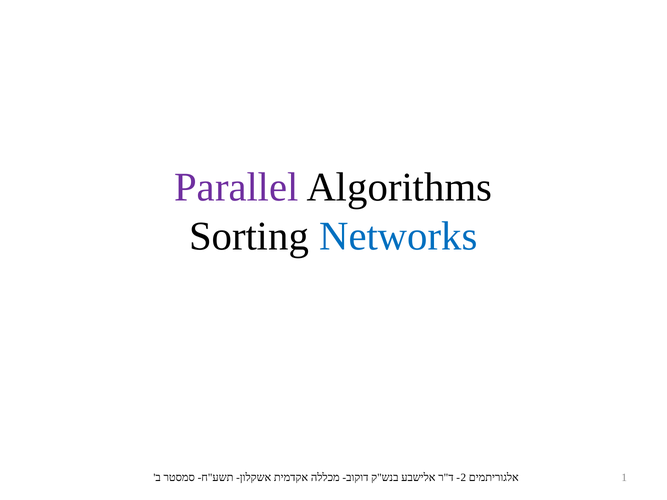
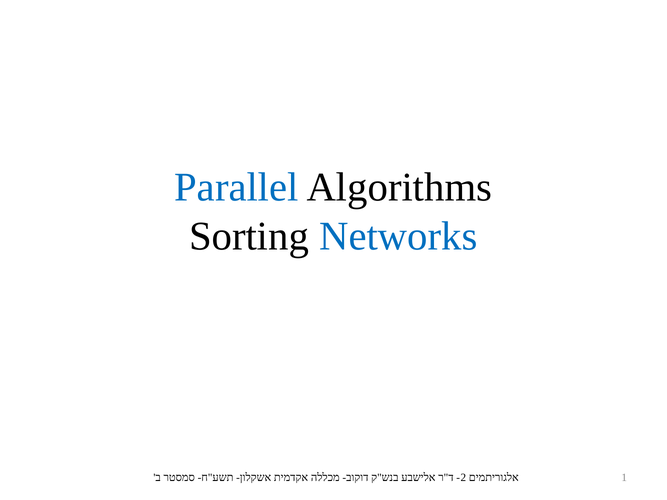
Parallel colour: purple -> blue (236, 187)
